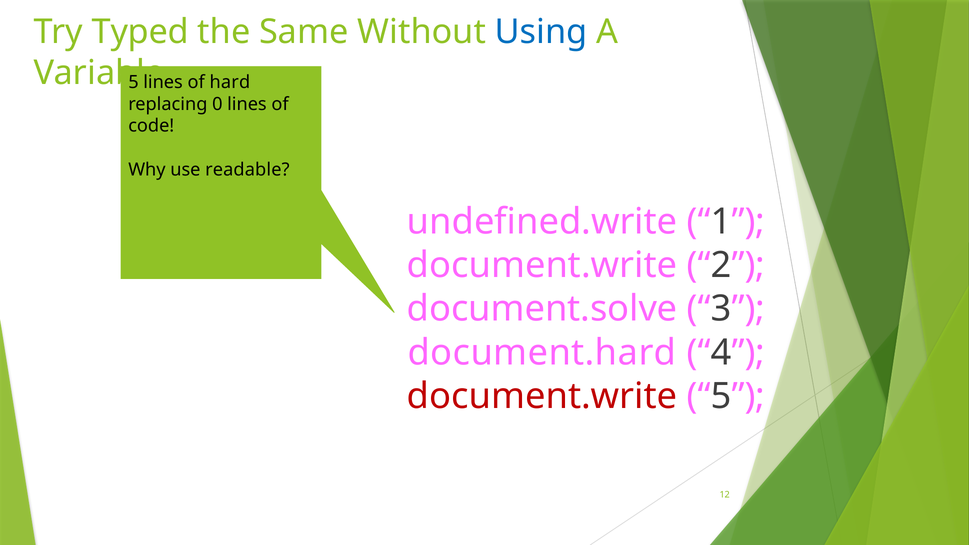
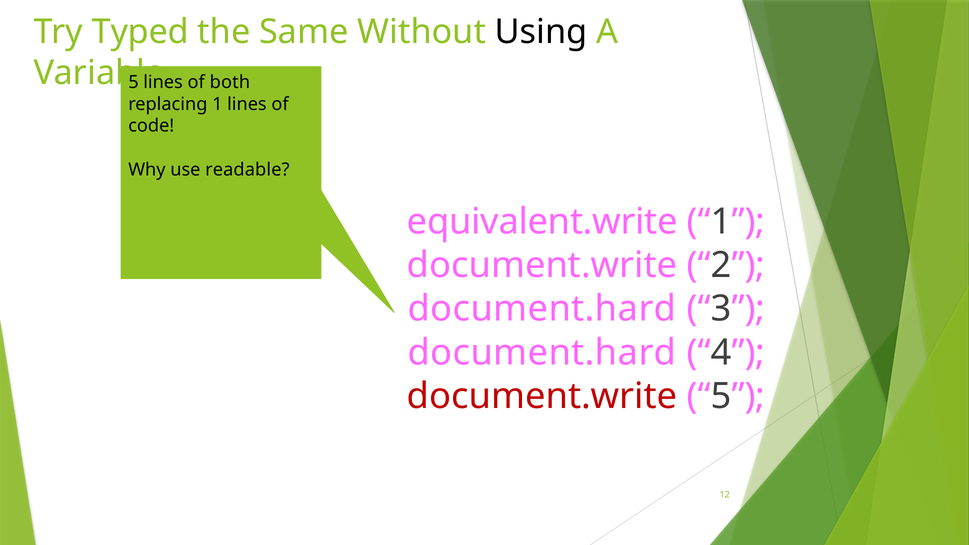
Using colour: blue -> black (541, 32)
hard: hard -> both (230, 82)
replacing 0: 0 -> 1 (217, 104)
undefined.write: undefined.write -> equivalent.write (542, 222)
document.solve: document.solve -> document.hard (542, 309)
